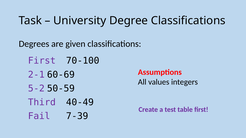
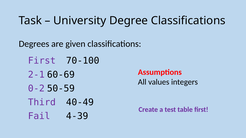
5-2: 5-2 -> 0-2 (36, 89)
7-39: 7-39 -> 4-39 (77, 116)
